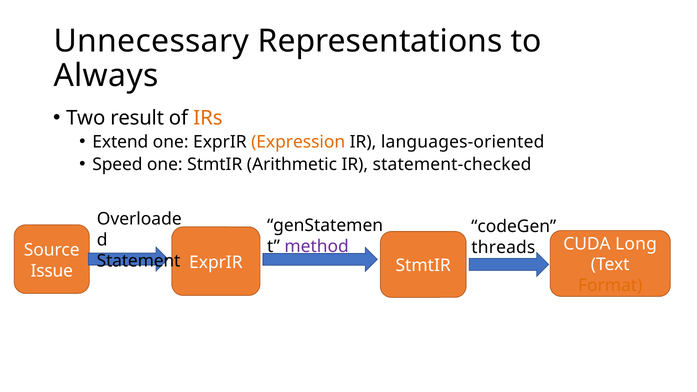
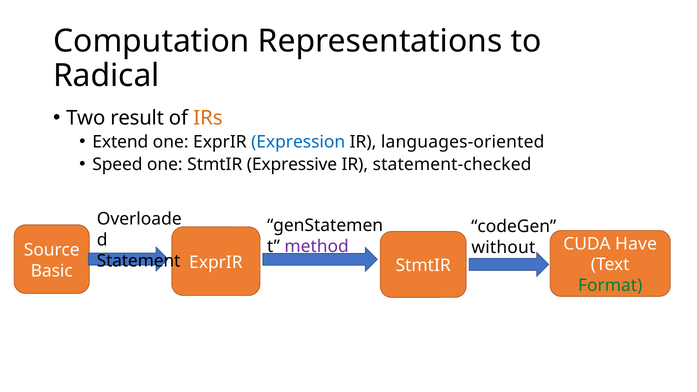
Unnecessary: Unnecessary -> Computation (151, 41)
Always: Always -> Radical (106, 76)
Expression colour: orange -> blue (298, 142)
Arithmetic: Arithmetic -> Expressive (292, 164)
Long: Long -> Have (636, 244)
threads: threads -> without (503, 247)
Issue: Issue -> Basic (52, 271)
Format colour: orange -> green (610, 286)
